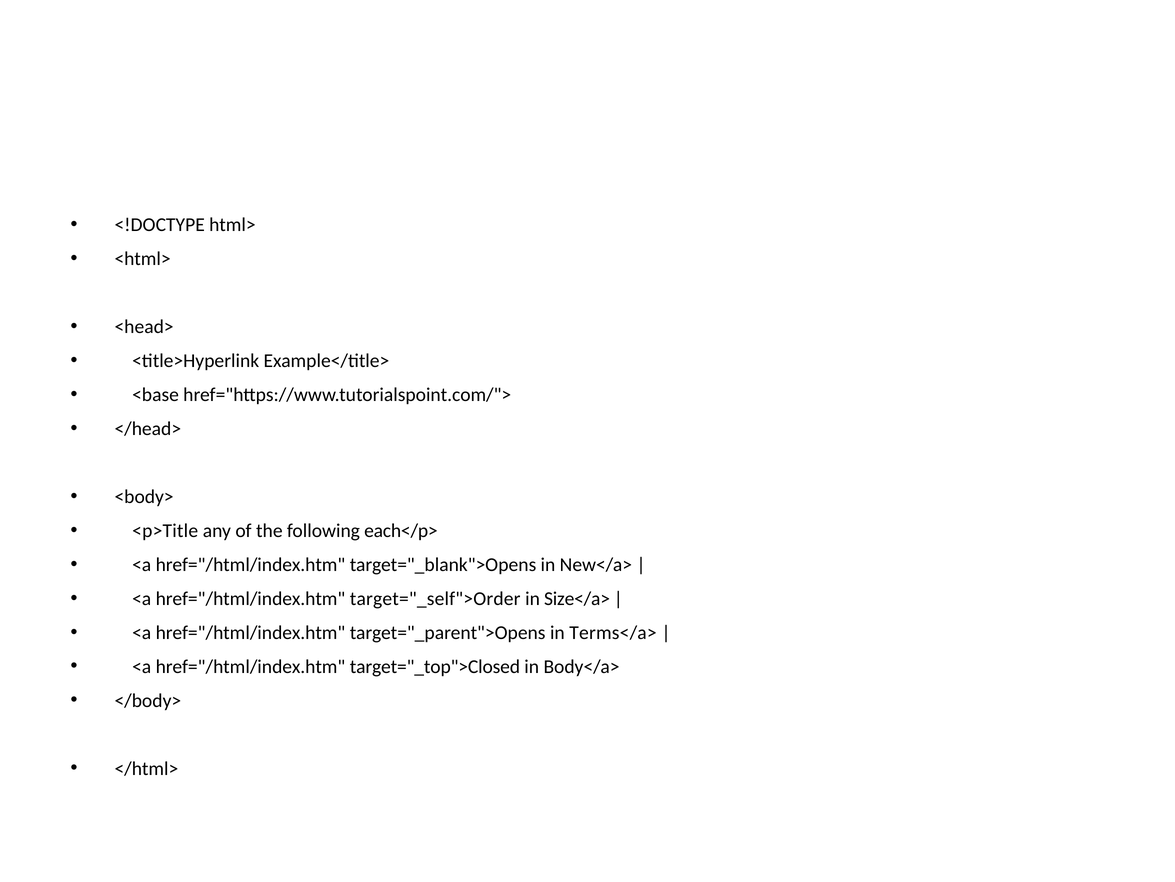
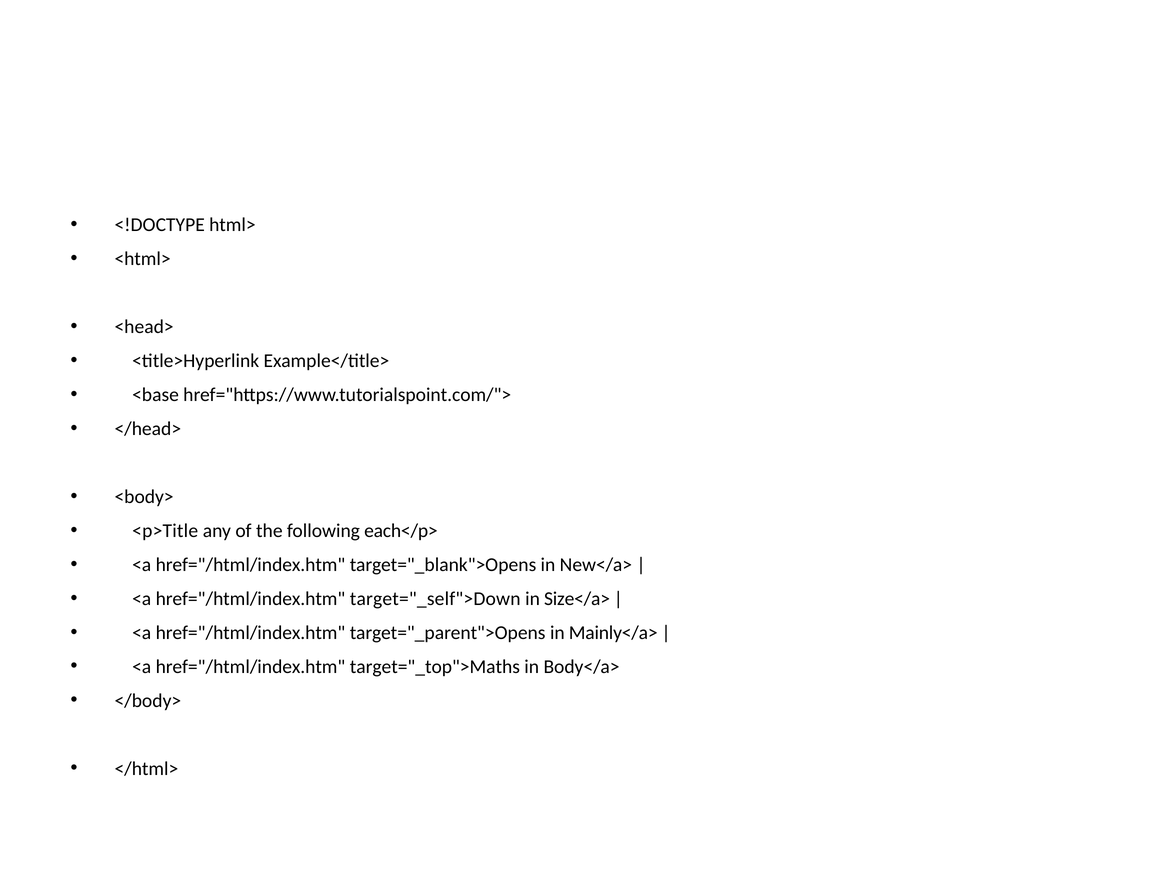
target="_self">Order: target="_self">Order -> target="_self">Down (435, 598)
Terms</a>: Terms</a> -> Mainly</a> (613, 632)
target="_top">Closed: target="_top">Closed -> target="_top">Maths (435, 666)
